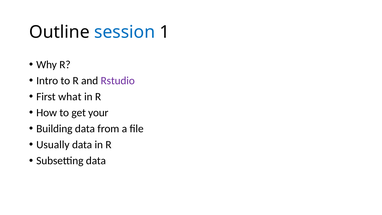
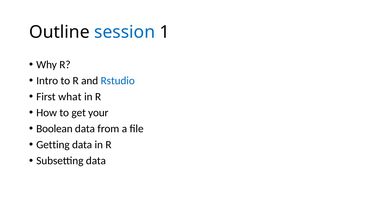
Rstudio colour: purple -> blue (118, 81)
Building: Building -> Boolean (54, 129)
Usually: Usually -> Getting (53, 145)
